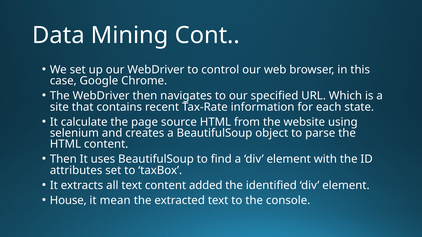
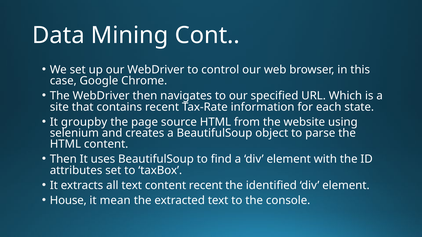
calculate: calculate -> groupby (84, 122)
content added: added -> recent (206, 186)
